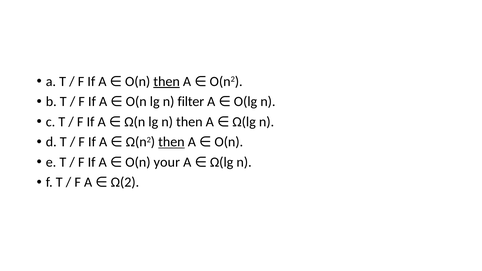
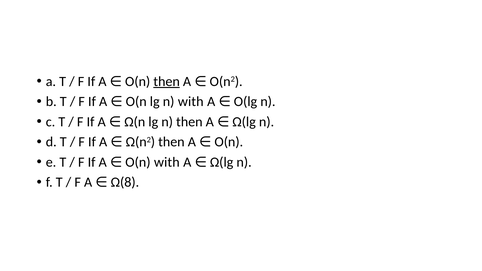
n filter: filter -> with (191, 102)
then underline: present -> none (171, 142)
O(n your: your -> with (167, 162)
Ω(2: Ω(2 -> Ω(8 (125, 182)
